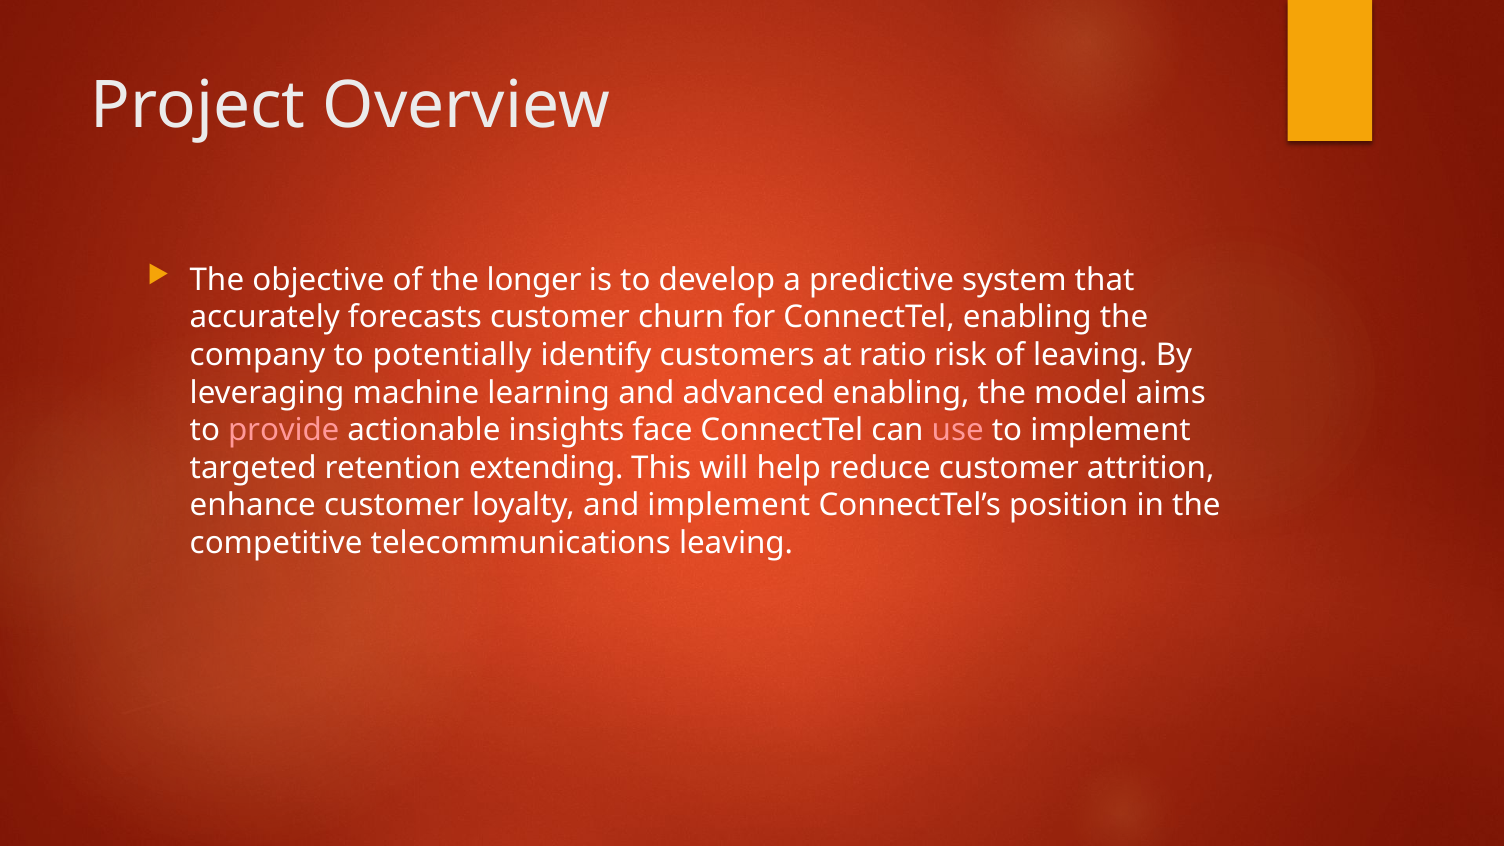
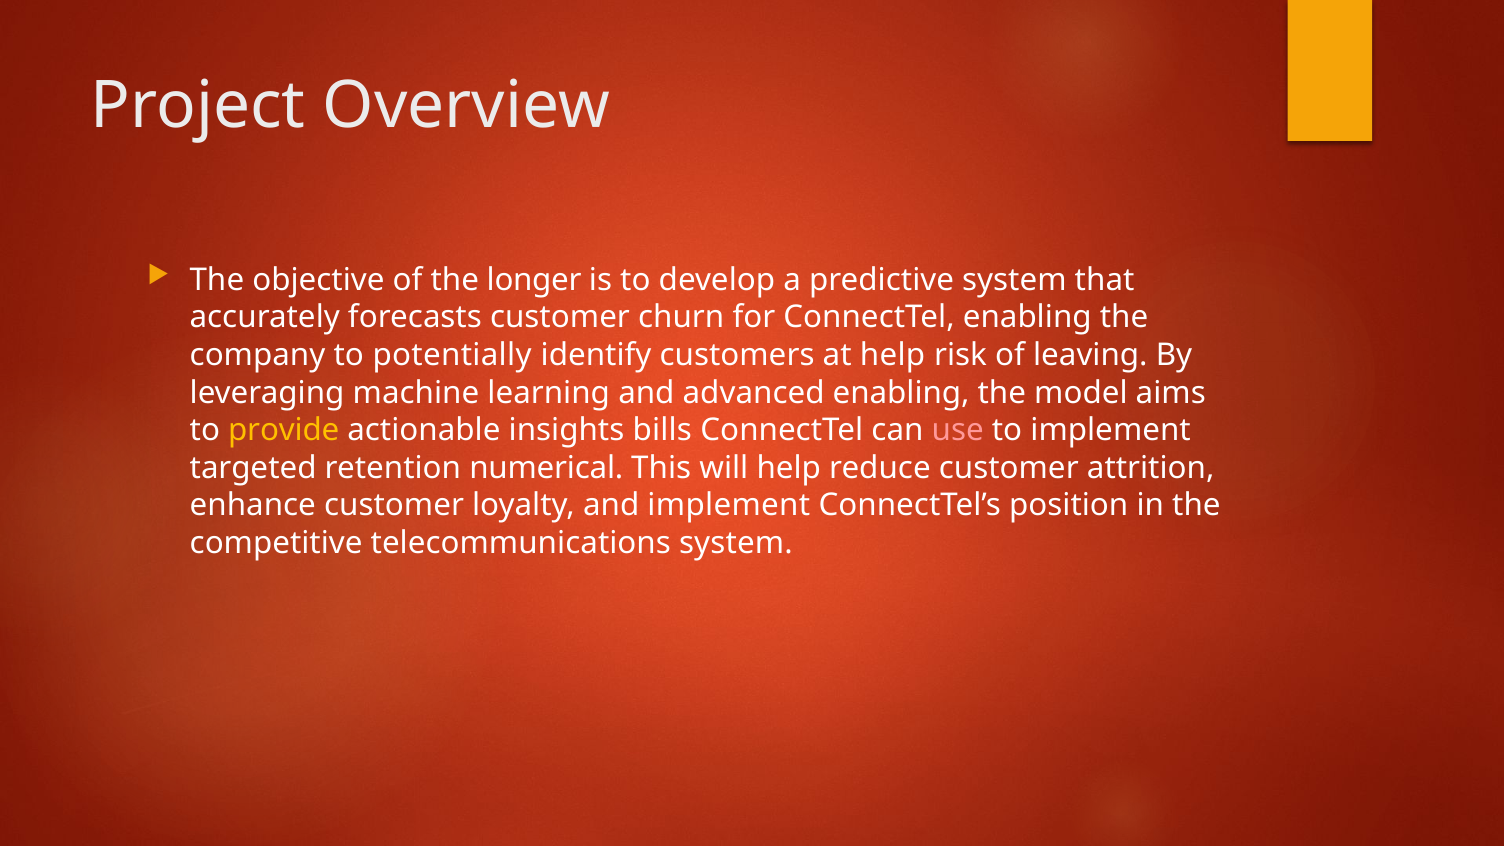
at ratio: ratio -> help (893, 355)
provide colour: pink -> yellow (284, 430)
face: face -> bills (662, 430)
extending: extending -> numerical (546, 468)
telecommunications leaving: leaving -> system (736, 543)
